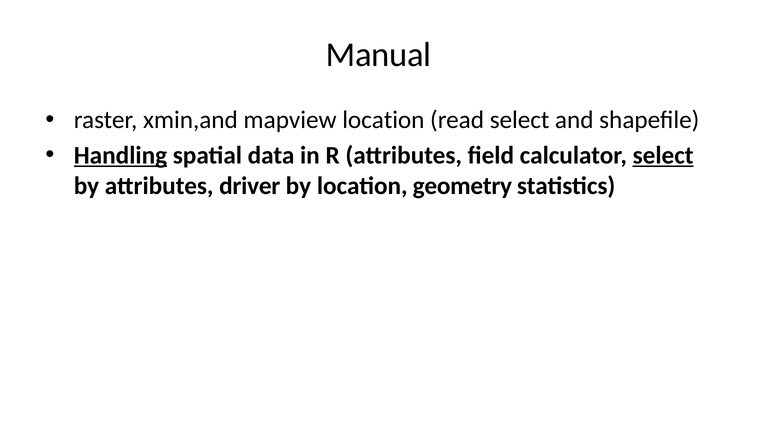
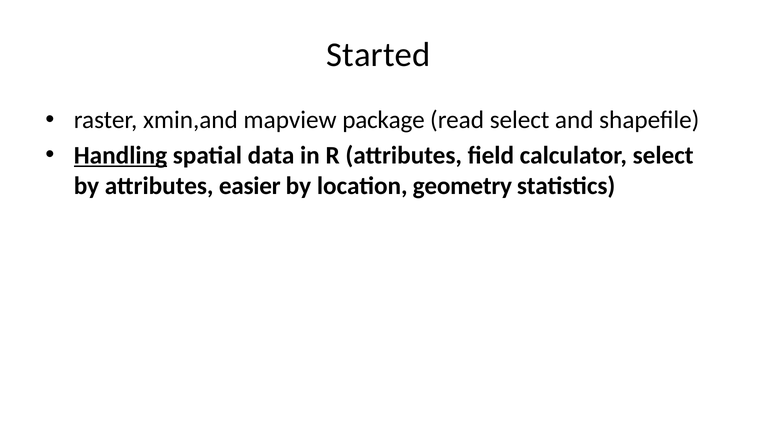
Manual: Manual -> Started (378, 55)
mapview location: location -> package (383, 120)
select underline: present -> none (663, 155)
driver: driver -> easier (250, 186)
